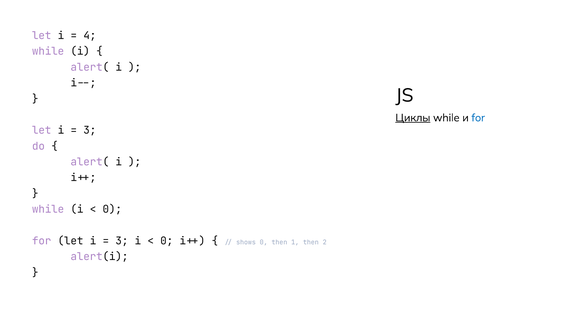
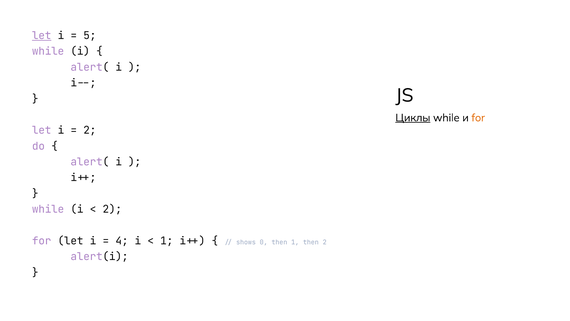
let underline: none -> present (42, 36)
4: 4 -> 5 (90, 36)
for colour: blue -> orange (478, 118)
3: 3 -> 2 (90, 130)
0: 0 -> 2 (112, 209)
3: 3 -> 4 (122, 241)
0: 0 -> 1 (167, 241)
